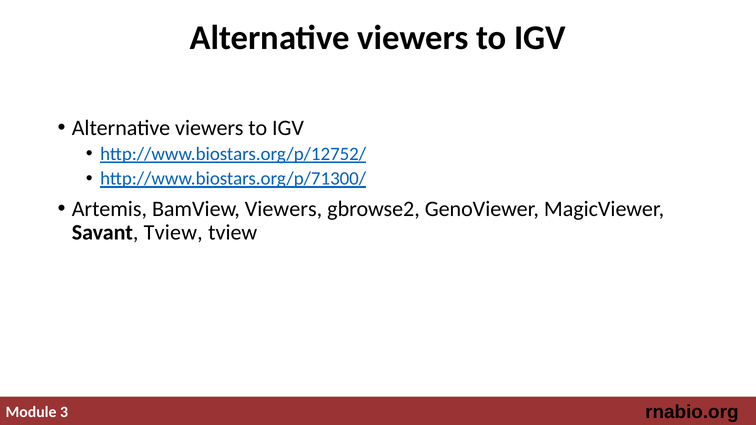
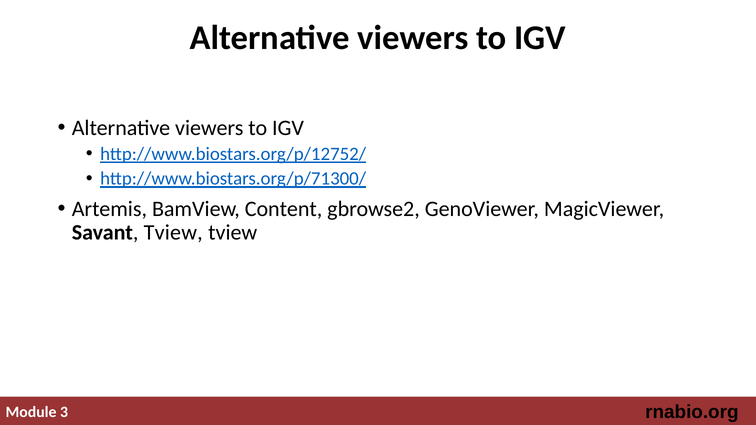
BamView Viewers: Viewers -> Content (284, 209)
